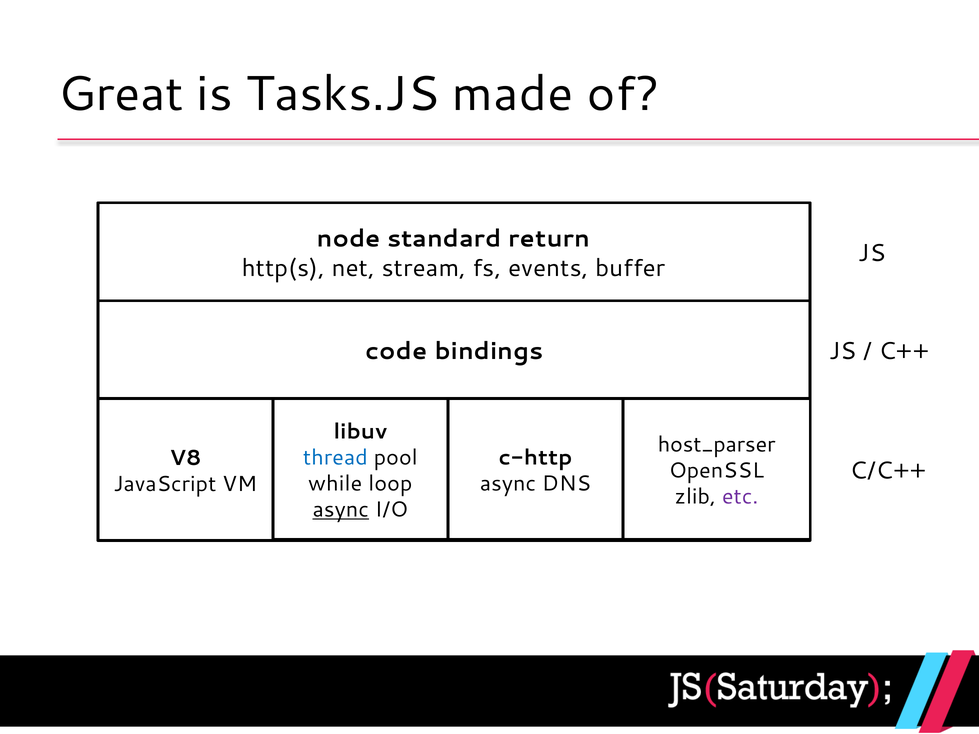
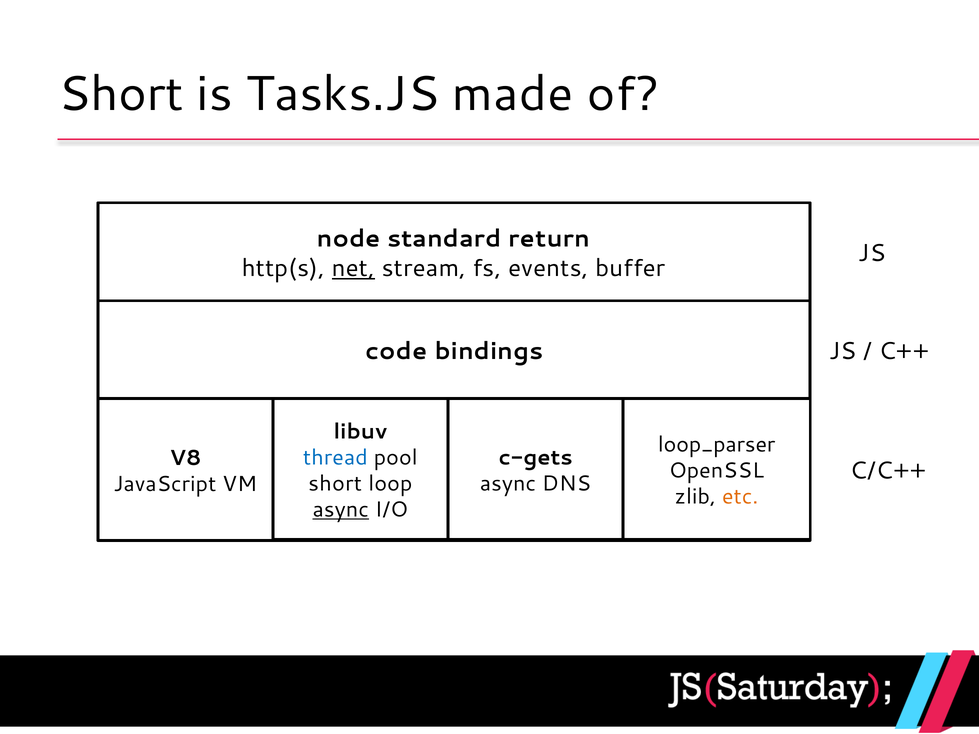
Great: Great -> Short (121, 94)
net underline: none -> present (353, 268)
host_parser: host_parser -> loop_parser (717, 445)
c-http: c-http -> c-gets (536, 458)
while: while -> short (335, 484)
etc colour: purple -> orange (740, 497)
